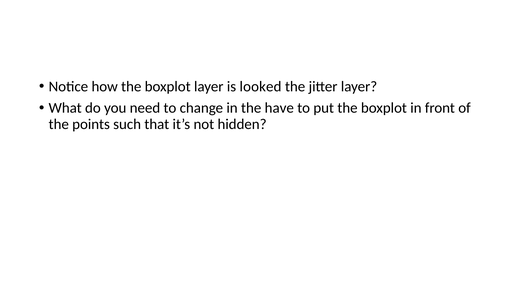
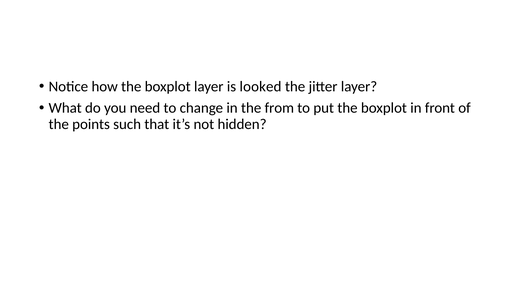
have: have -> from (279, 108)
